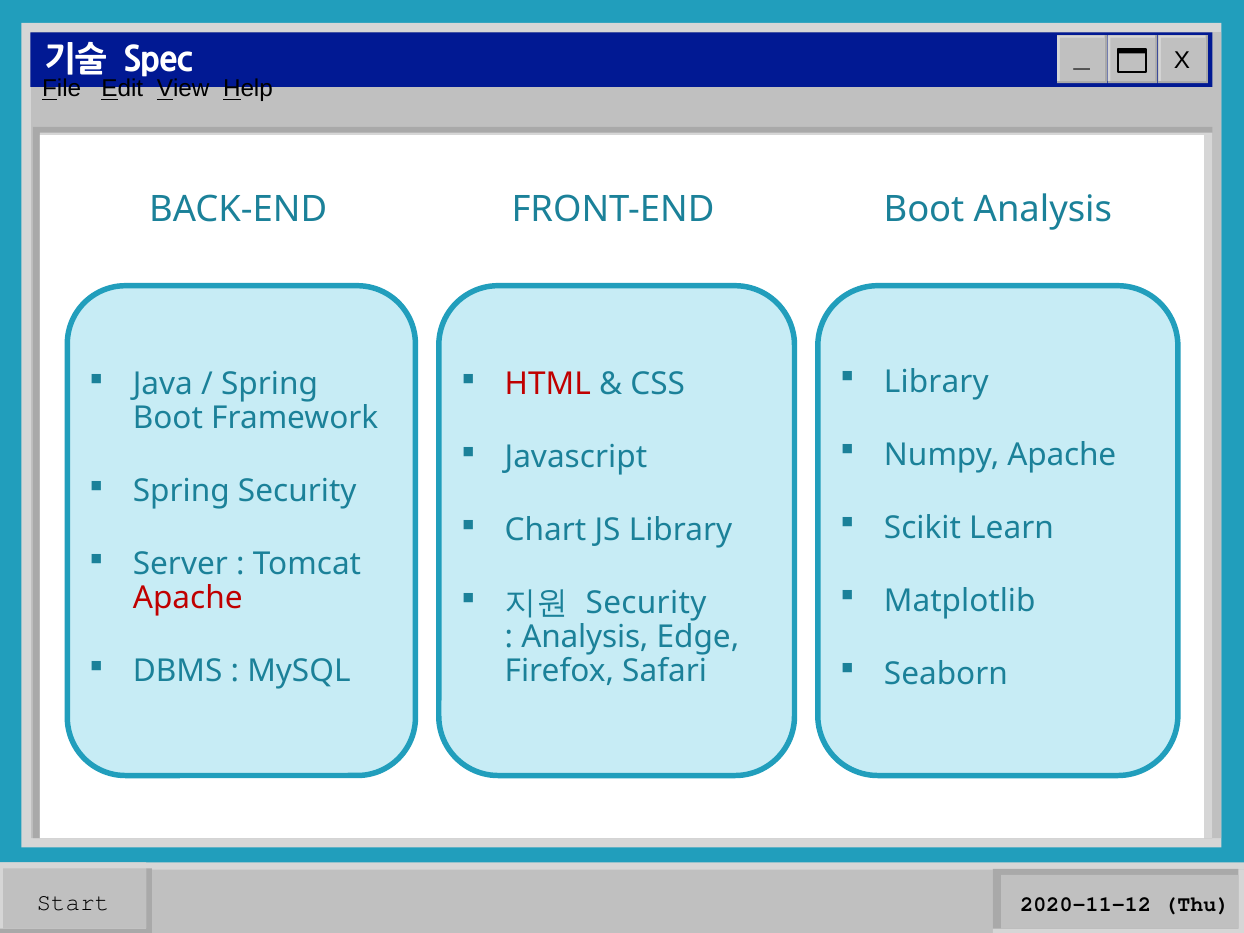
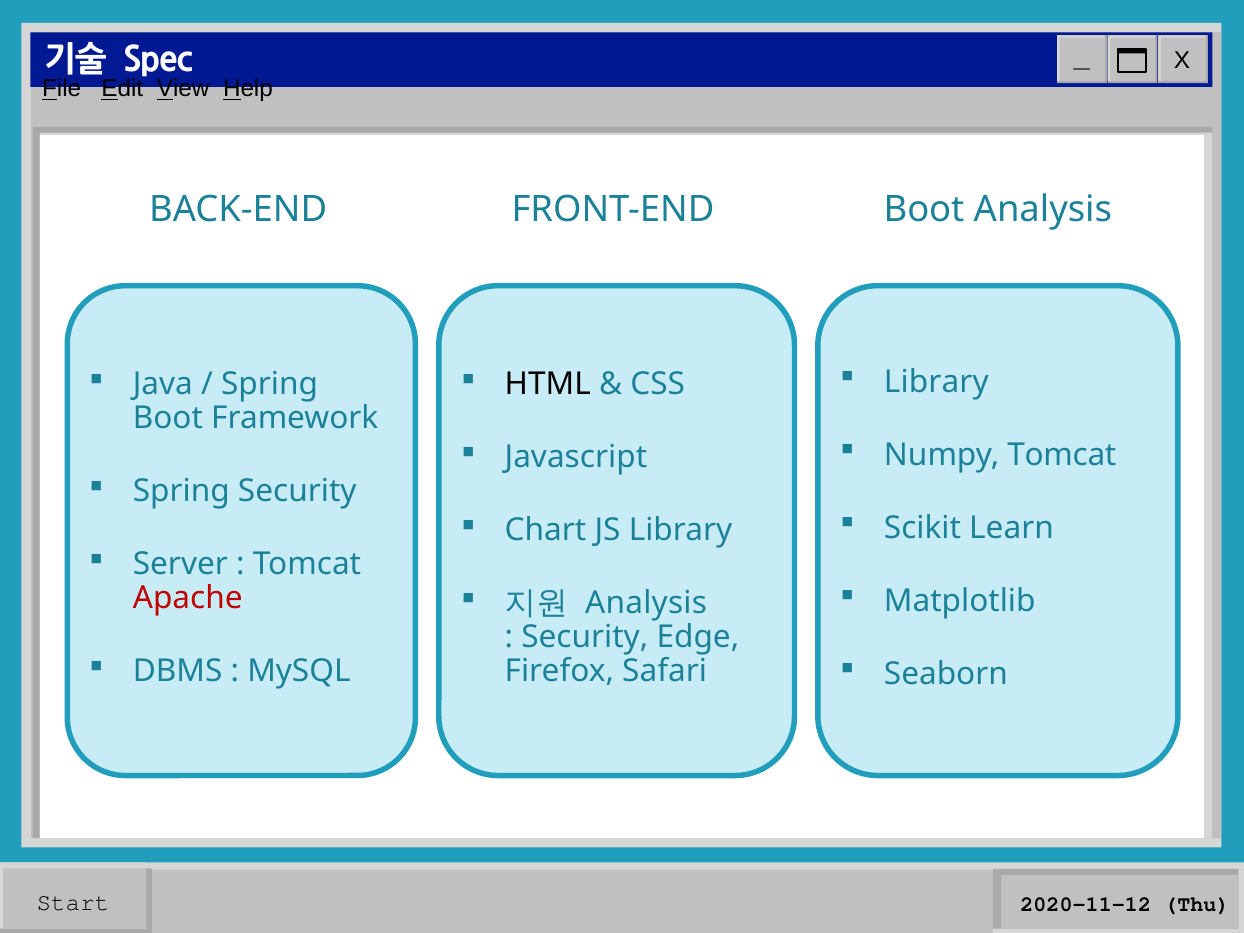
HTML colour: red -> black (548, 384)
Numpy Apache: Apache -> Tomcat (1062, 455)
Security: Security -> Analysis (646, 603)
Analysis: Analysis -> Security (585, 637)
